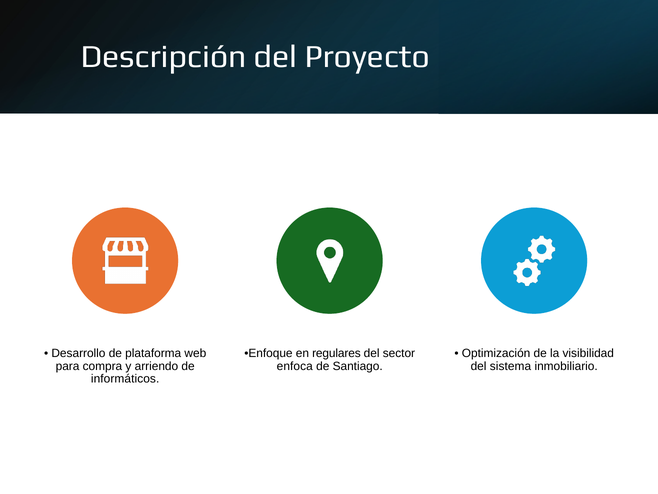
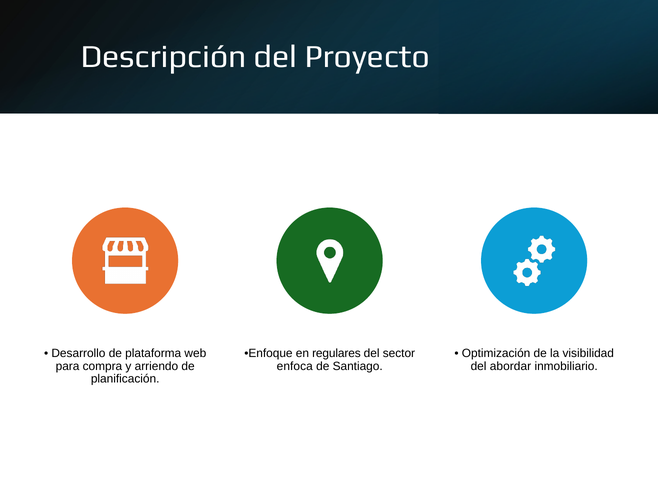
sistema: sistema -> abordar (510, 366)
informáticos: informáticos -> planificación (125, 379)
